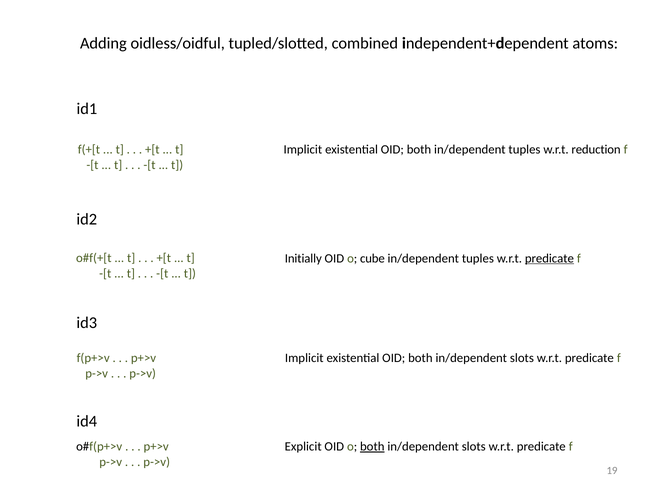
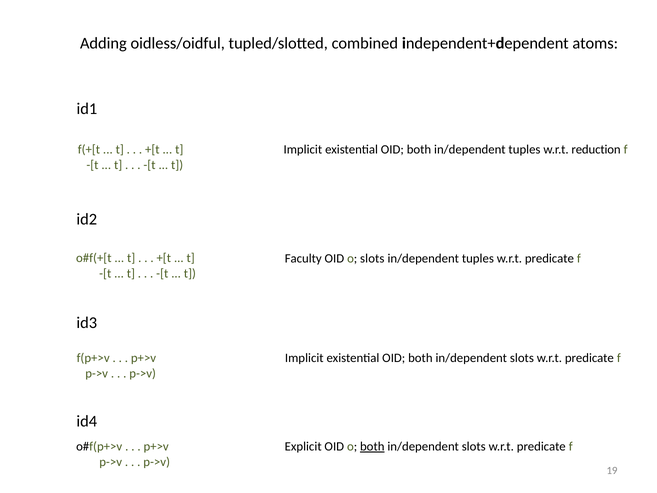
Initially: Initially -> Faculty (303, 258)
o cube: cube -> slots (372, 258)
predicate underline: present -> none (549, 258)
